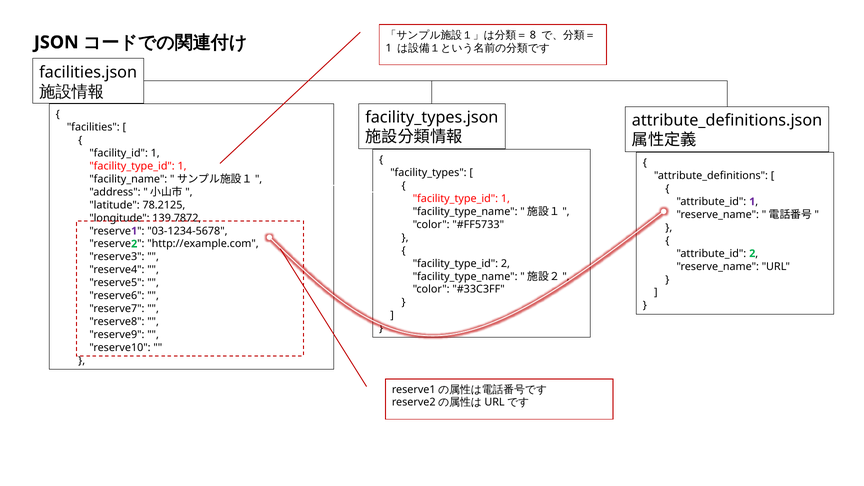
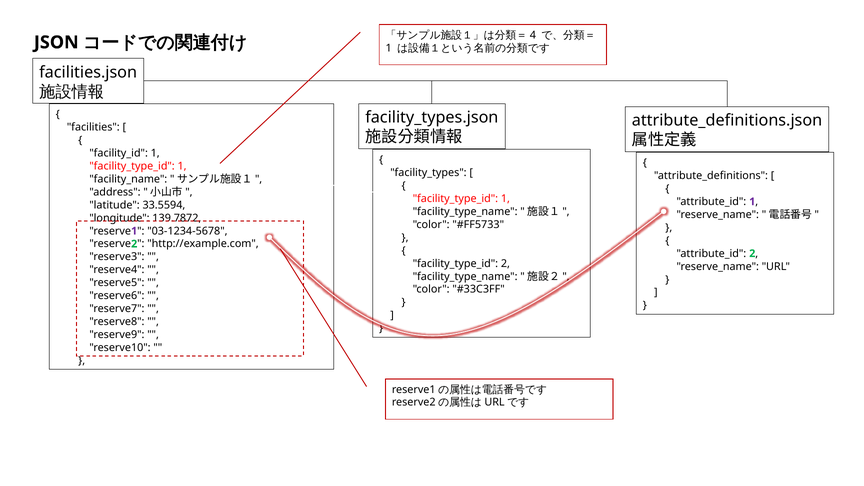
8: 8 -> 4 (533, 35)
78.2125: 78.2125 -> 33.5594 (164, 205)
